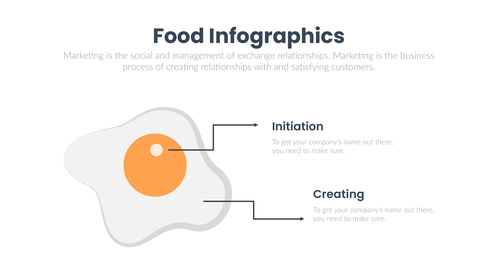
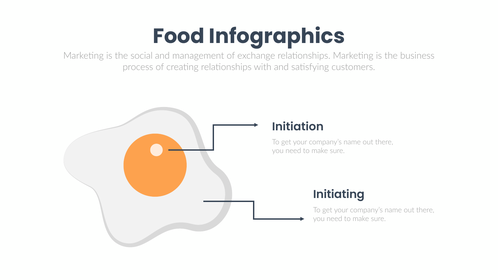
Creating: Creating -> Initiating (339, 195)
